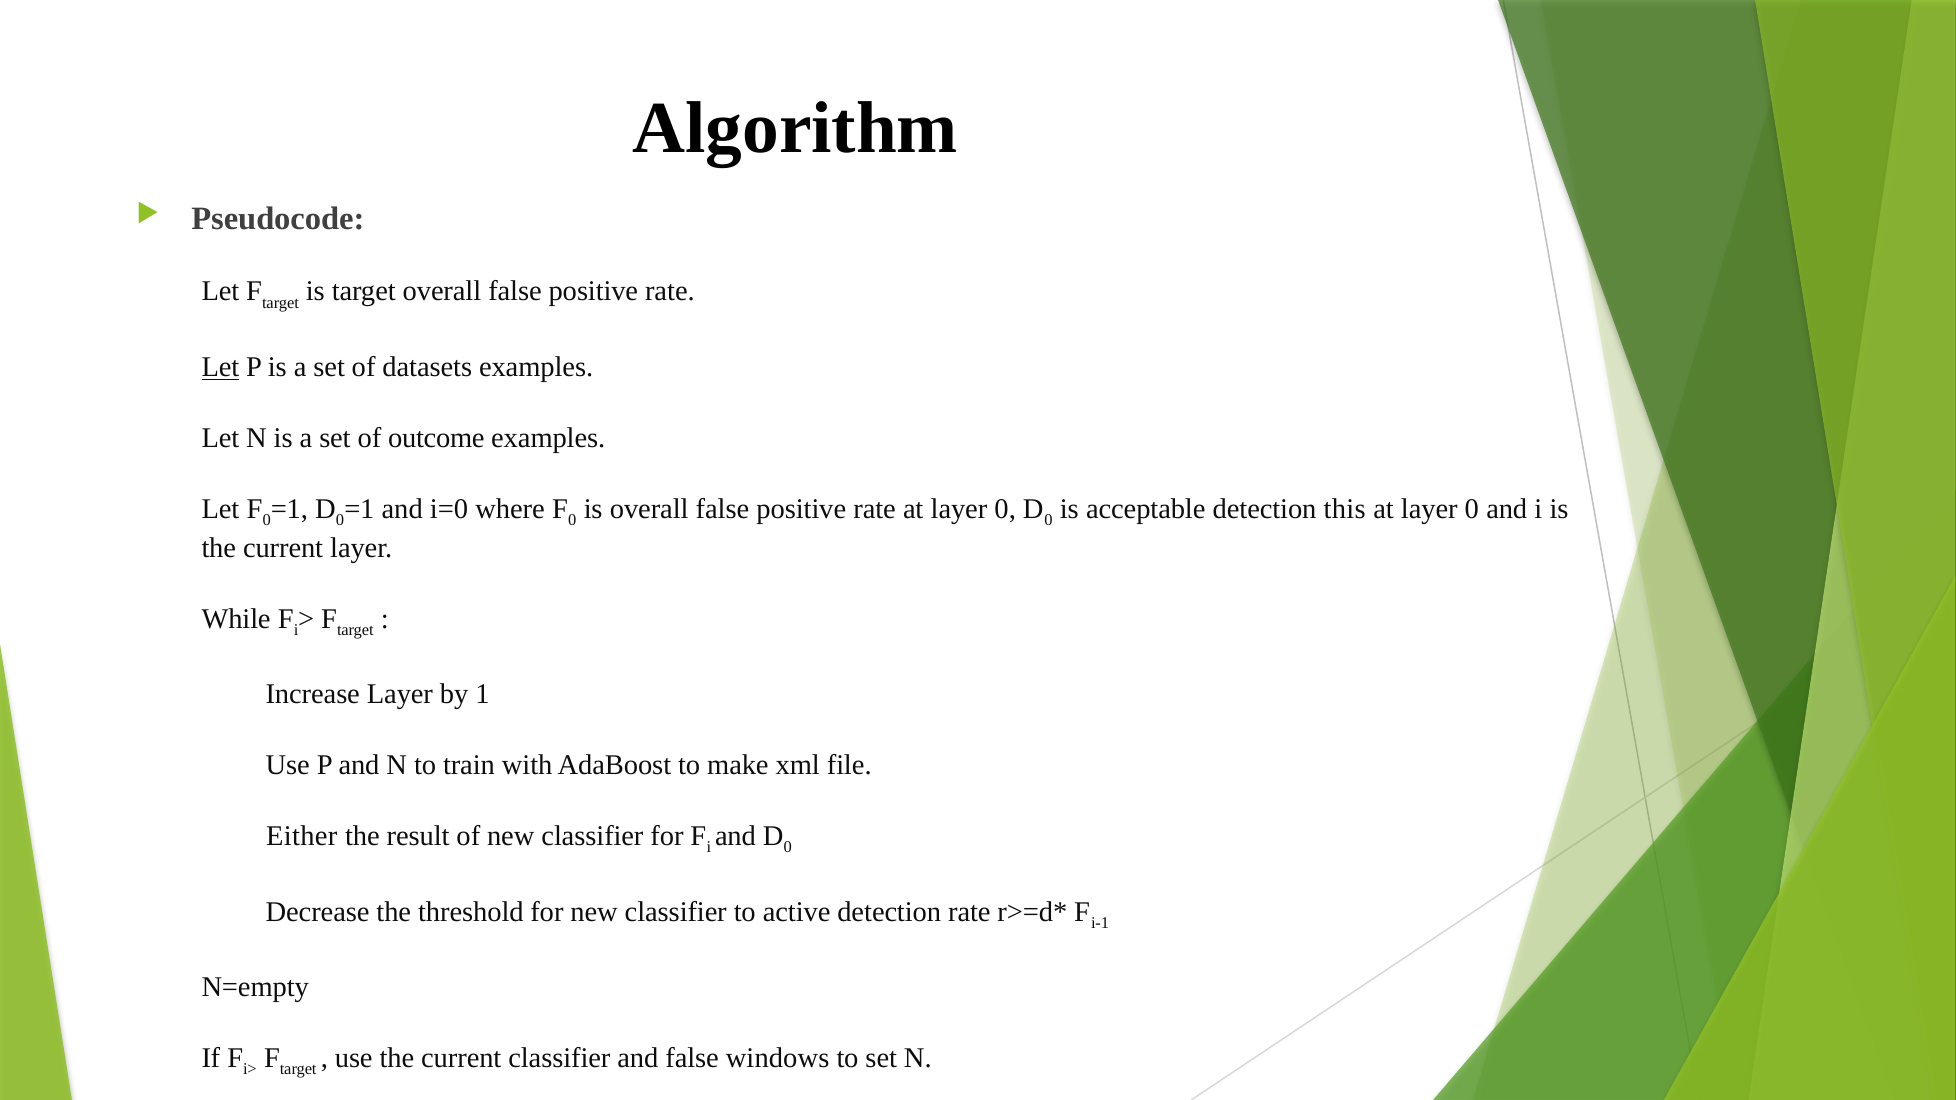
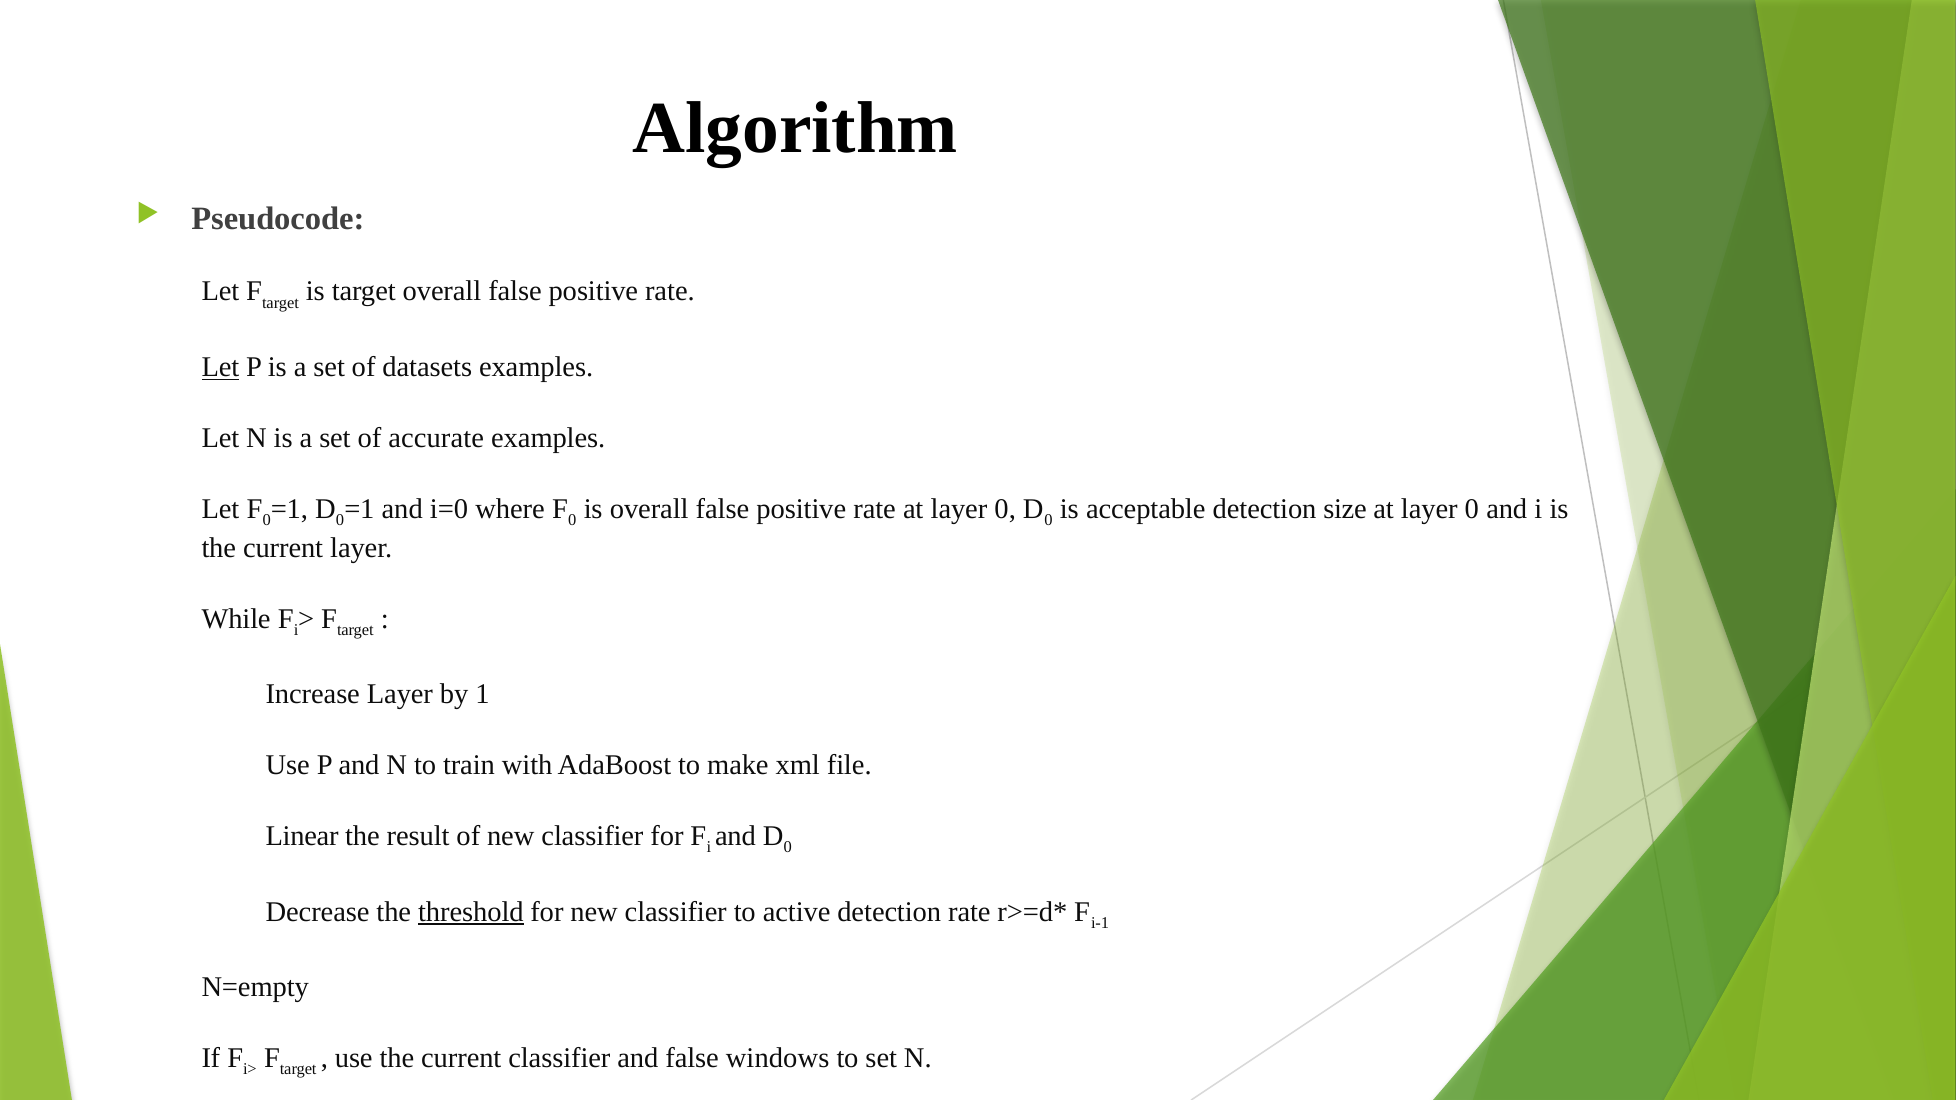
outcome: outcome -> accurate (436, 438)
this: this -> size (1345, 509)
Either: Either -> Linear (302, 836)
threshold underline: none -> present (471, 912)
